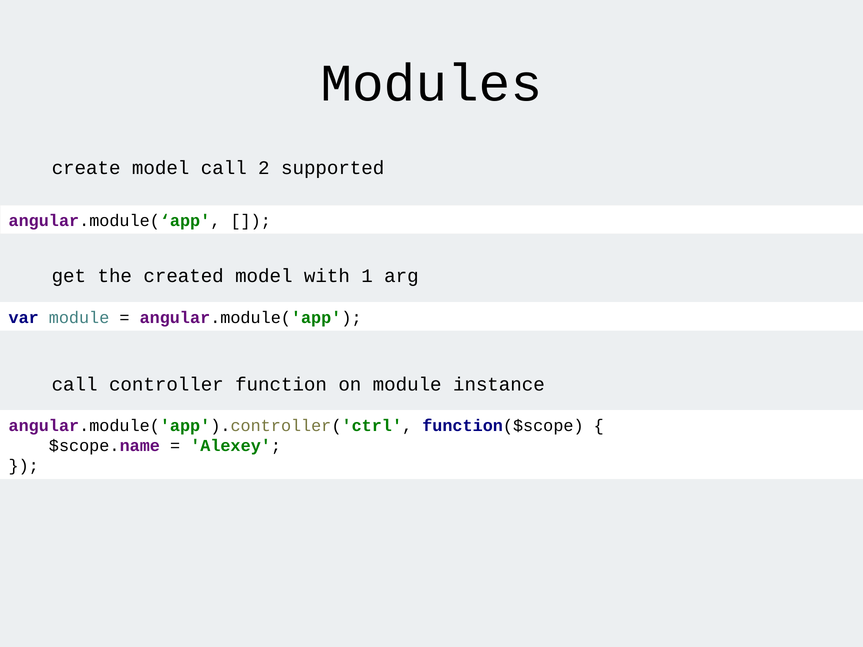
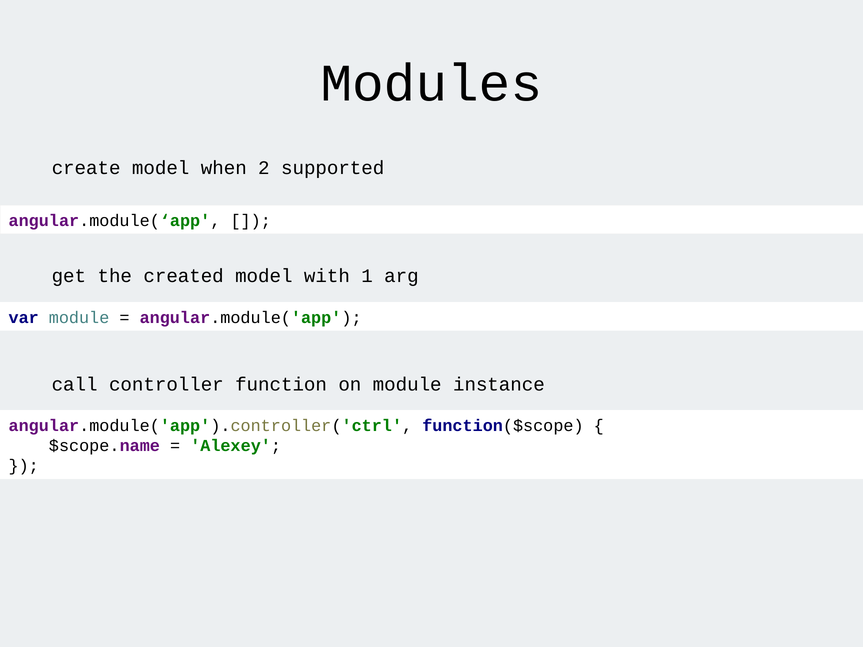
model call: call -> when (224, 168)
